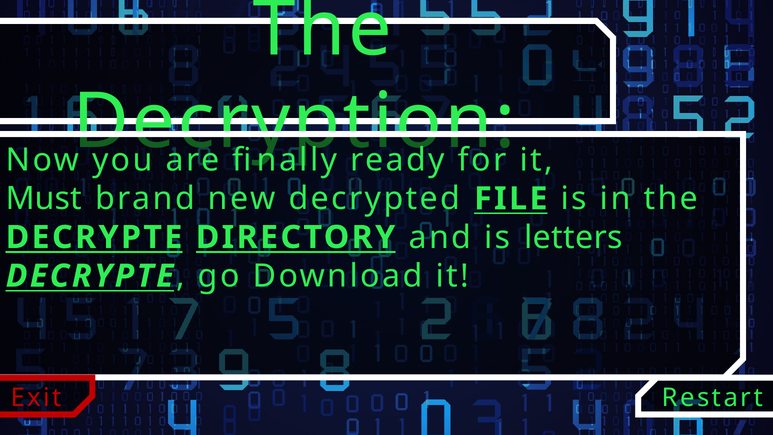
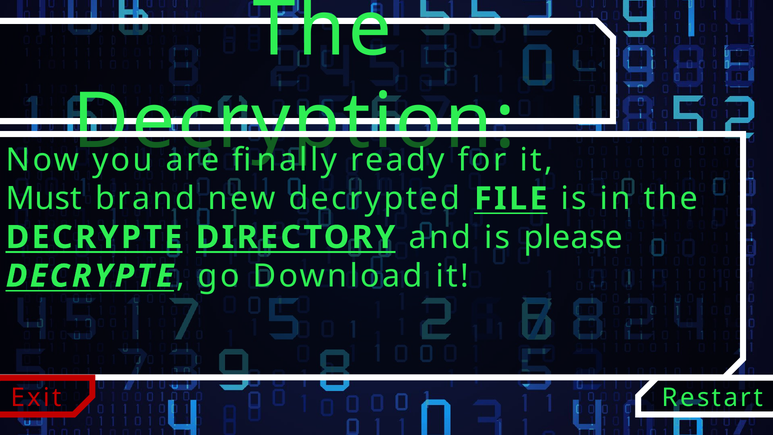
letters: letters -> please (573, 237)
